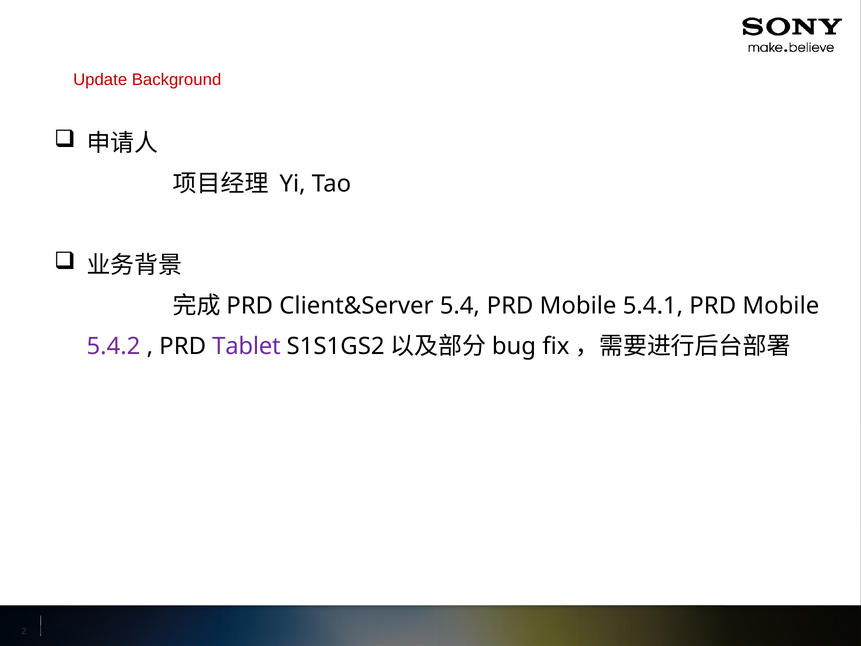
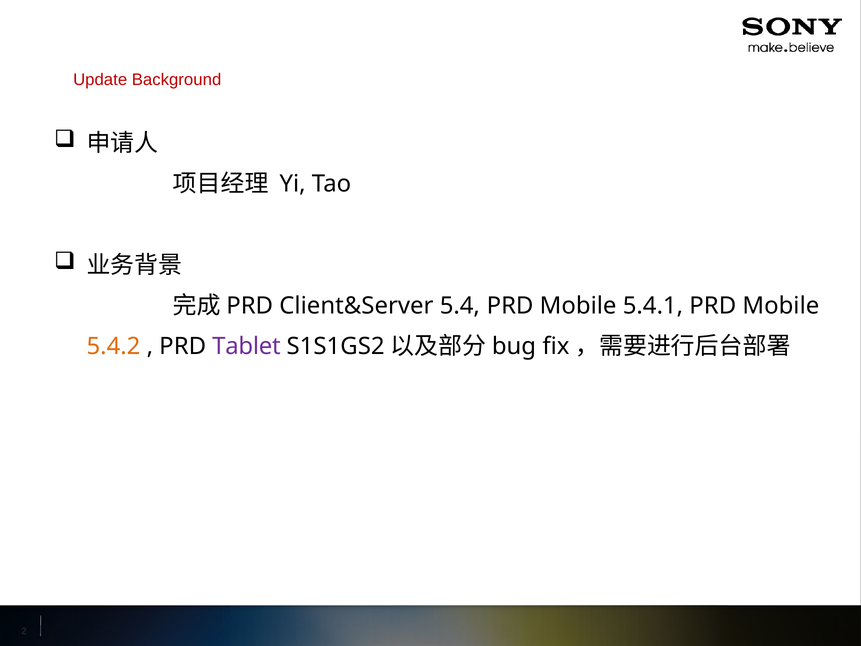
5.4.2 colour: purple -> orange (113, 346)
